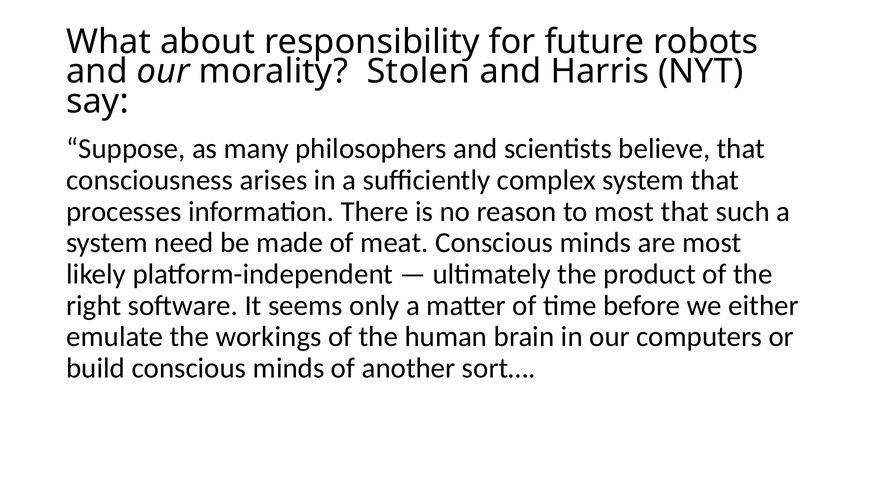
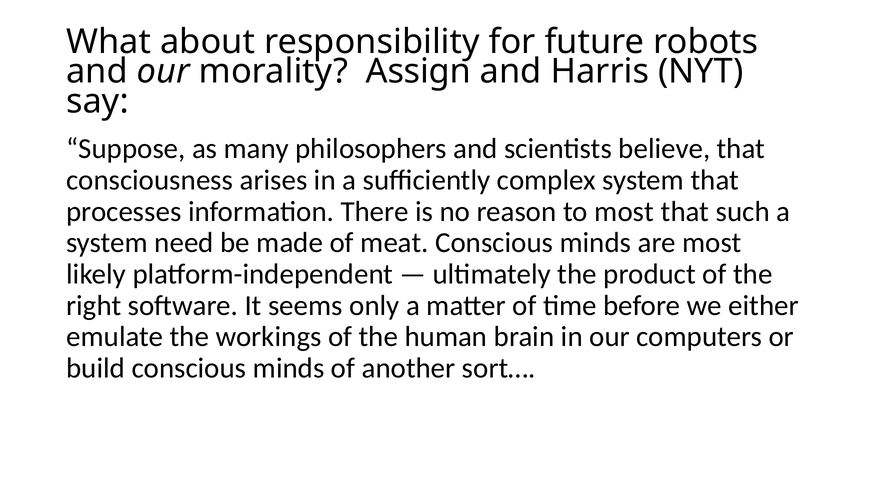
Stolen: Stolen -> Assign (419, 71)
